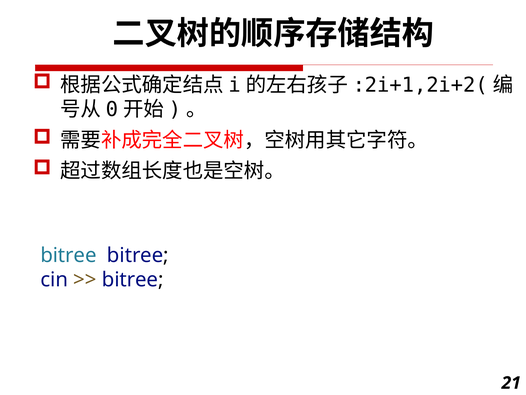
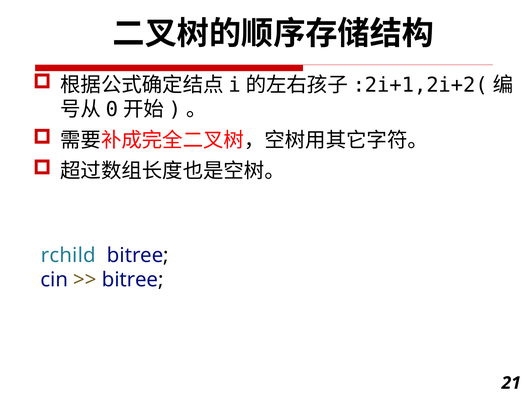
bitree: bitree -> rchild (68, 255)
